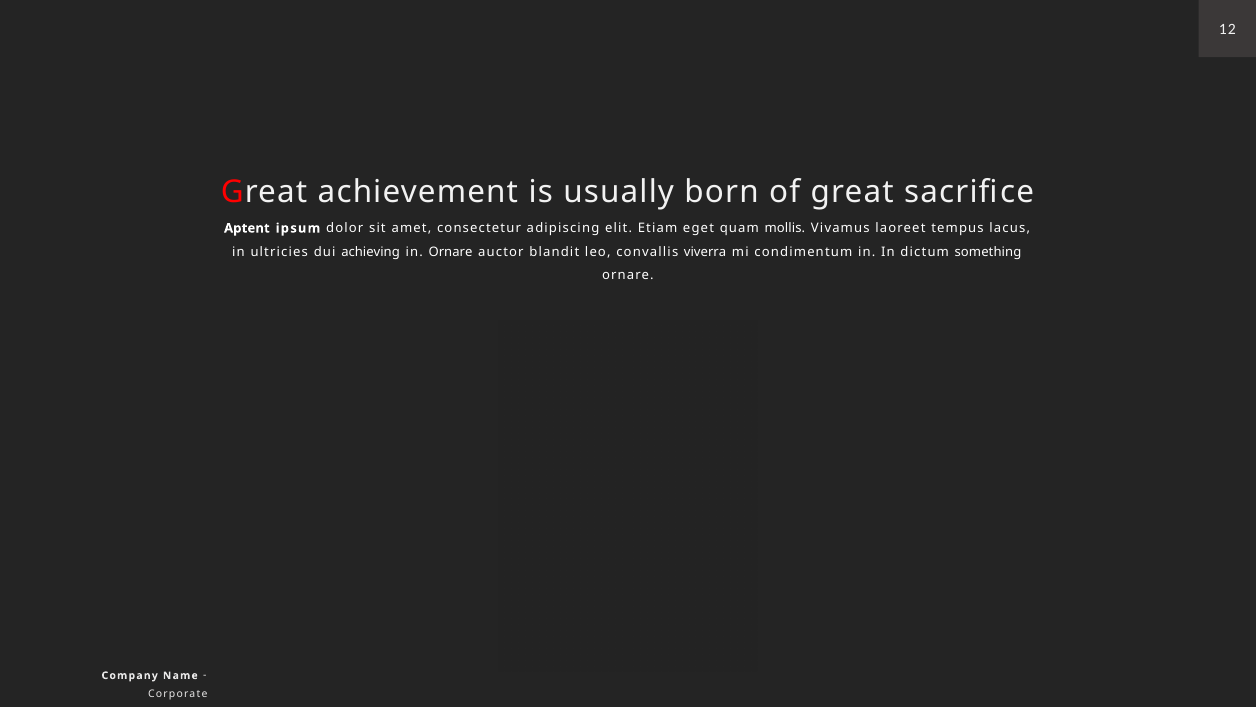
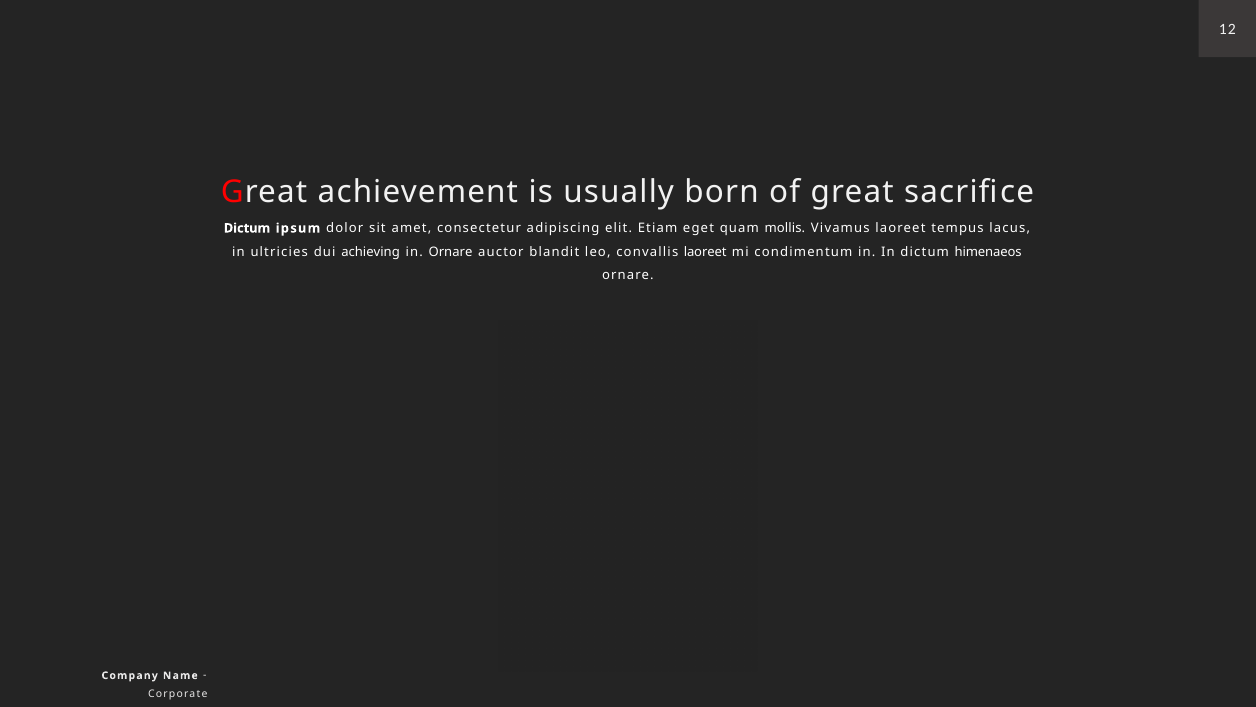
Aptent: Aptent -> Dictum (247, 228)
convallis viverra: viverra -> laoreet (705, 252)
something: something -> himenaeos (988, 252)
